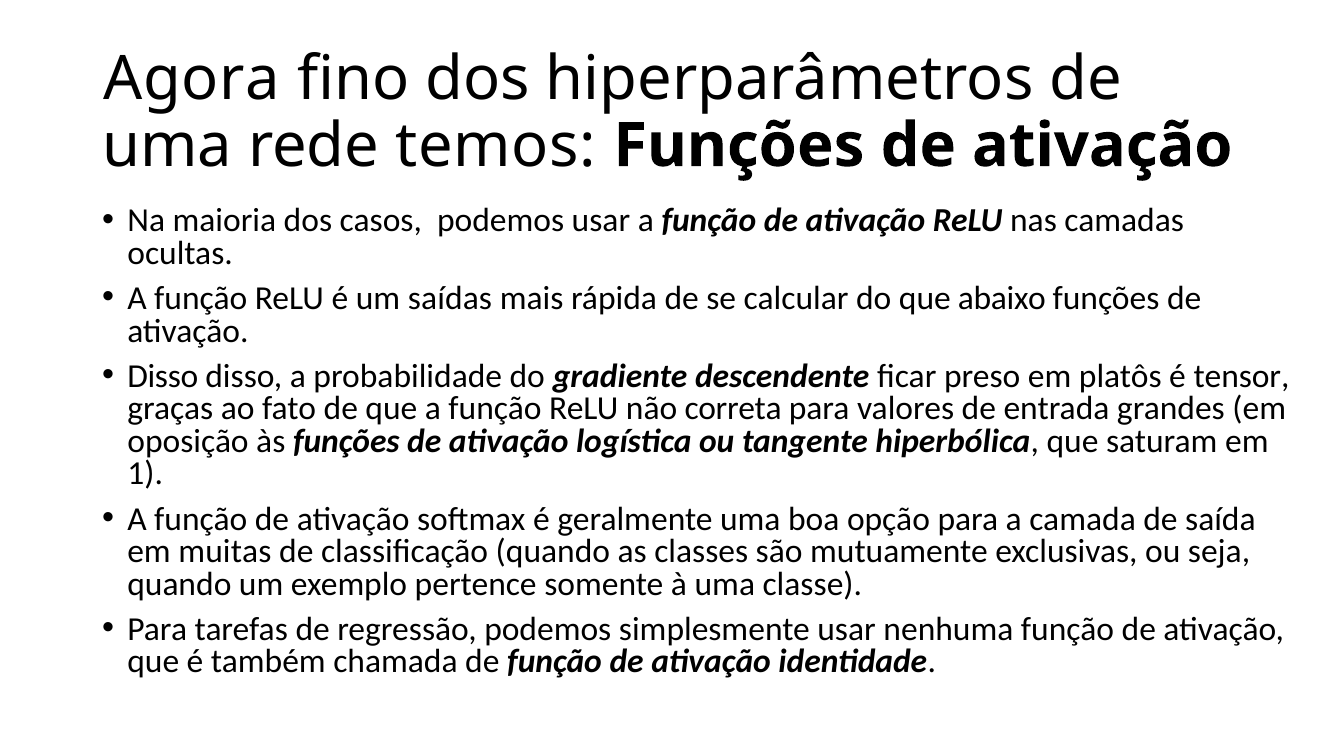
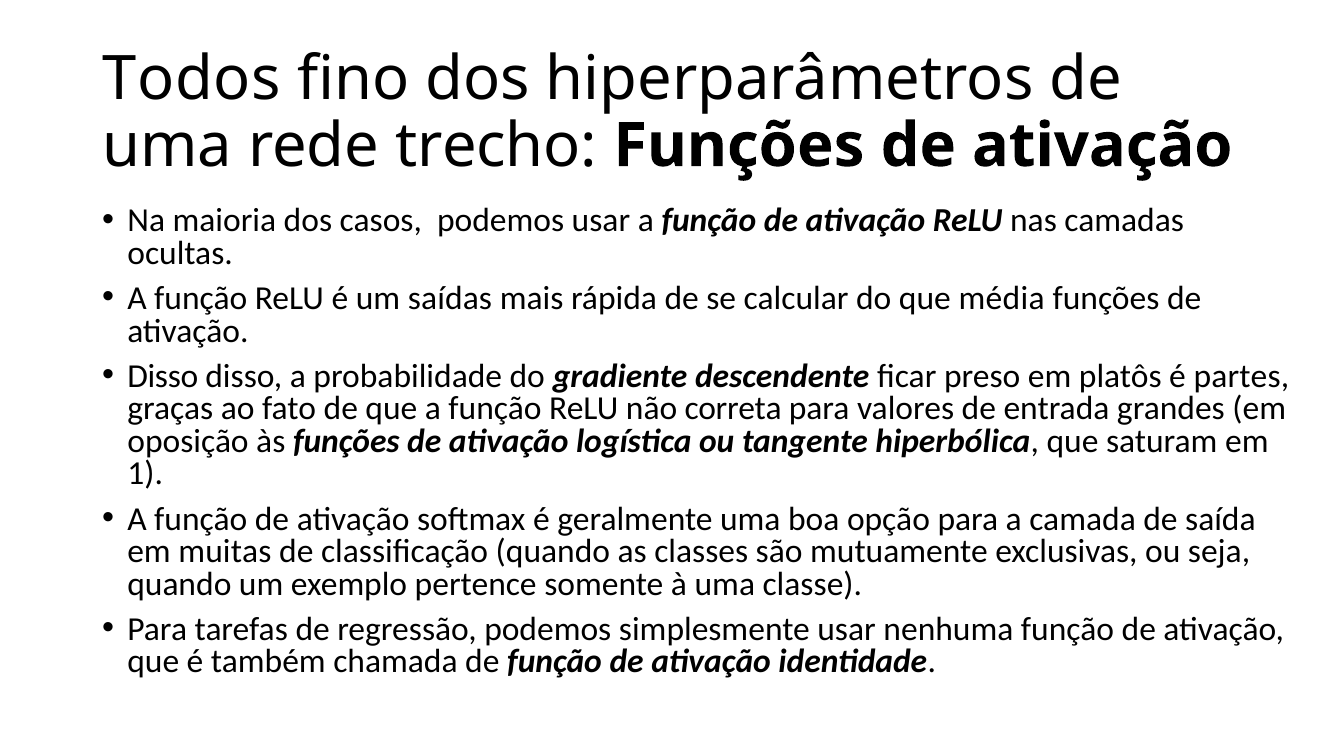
Agora: Agora -> Todos (192, 79)
temos: temos -> trecho (496, 146)
abaixo: abaixo -> média (1002, 299)
tensor: tensor -> partes (1241, 376)
